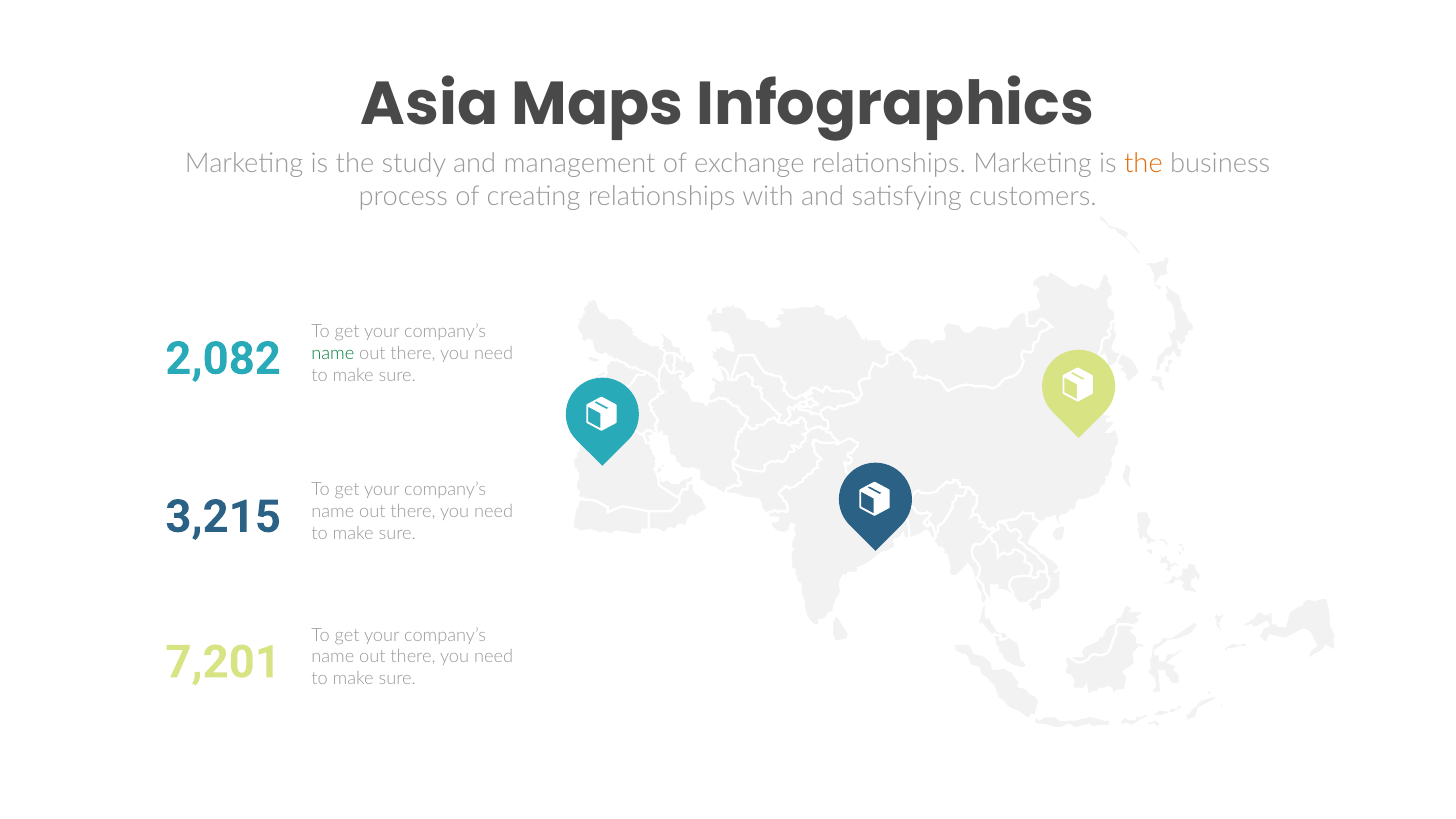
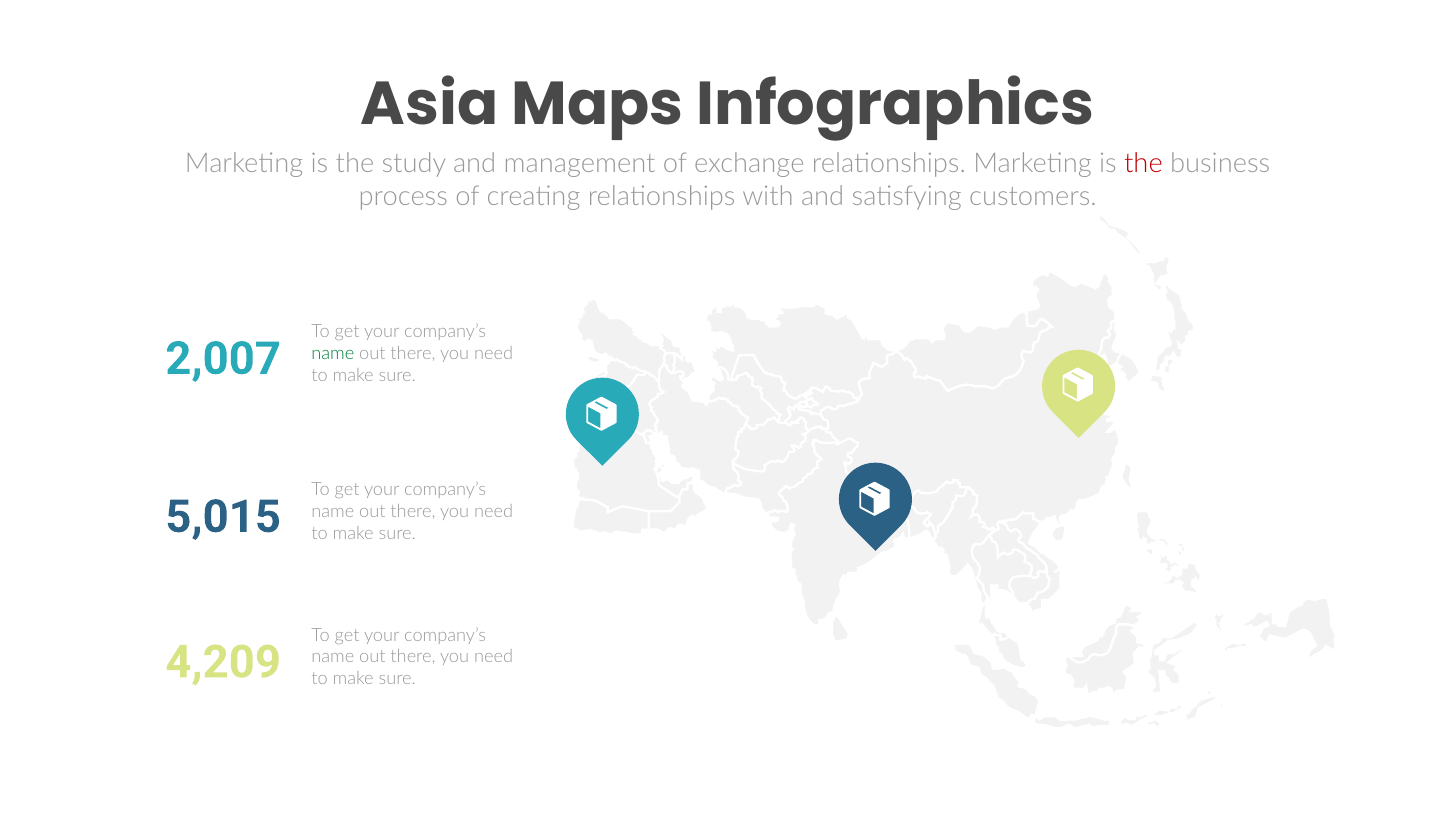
the colour: orange -> red (1143, 163)
2,082: 2,082 -> 2,007 (223, 359)
3,215: 3,215 -> 5,015 (223, 517)
7,201: 7,201 -> 4,209 (223, 662)
